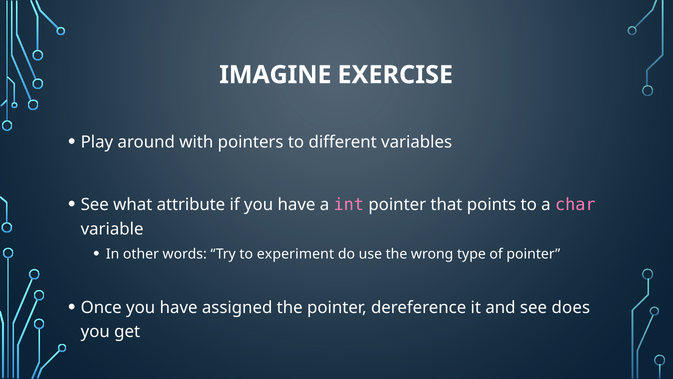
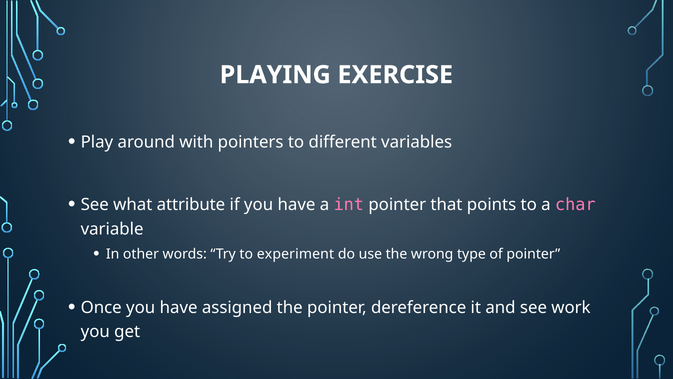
IMAGINE: IMAGINE -> PLAYING (275, 75)
does: does -> work (571, 307)
